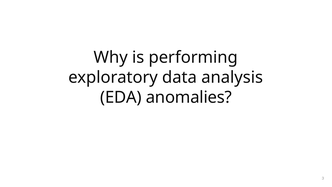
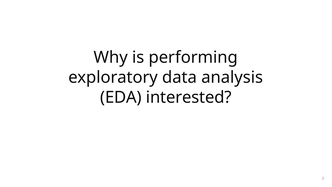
anomalies: anomalies -> interested (189, 97)
